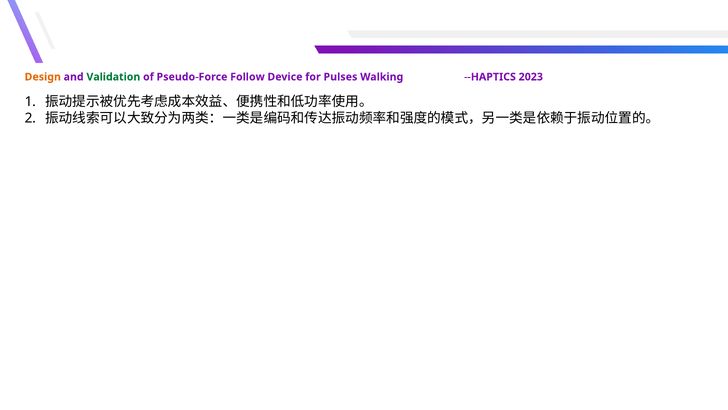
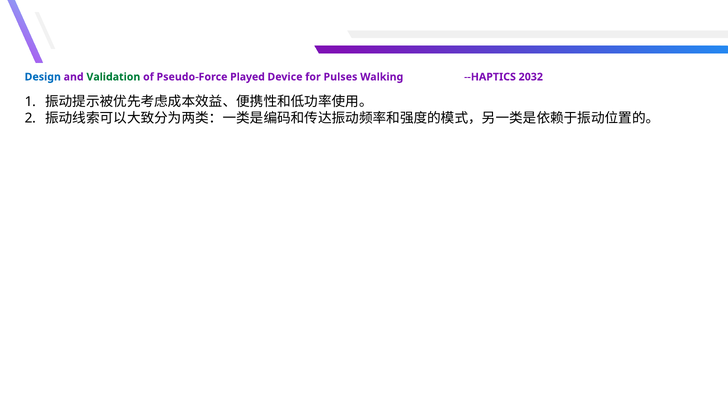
Design colour: orange -> blue (43, 77)
Follow: Follow -> Played (248, 77)
2023: 2023 -> 2032 (531, 77)
